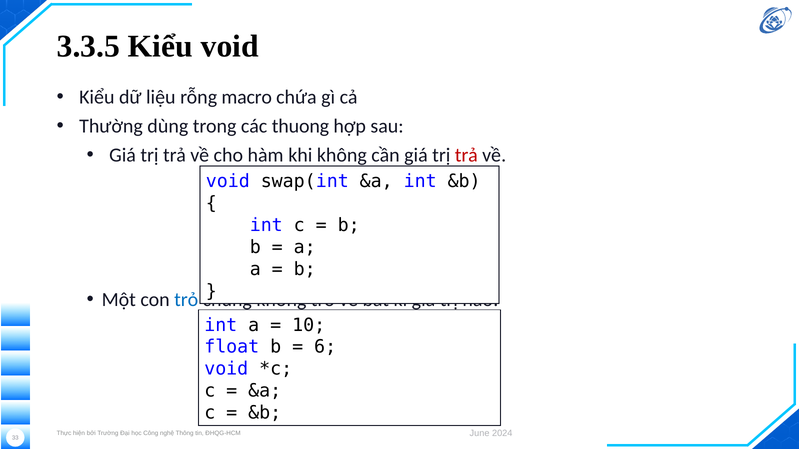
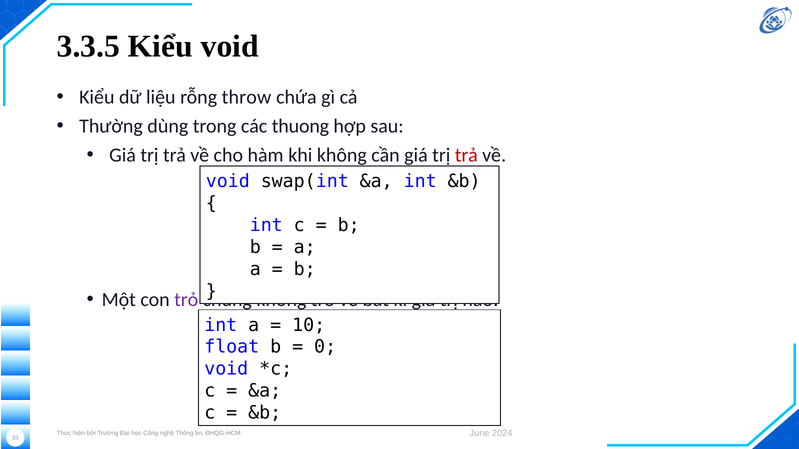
macro: macro -> throw (247, 97)
trỏ colour: blue -> purple (186, 300)
6: 6 -> 0 (325, 347)
